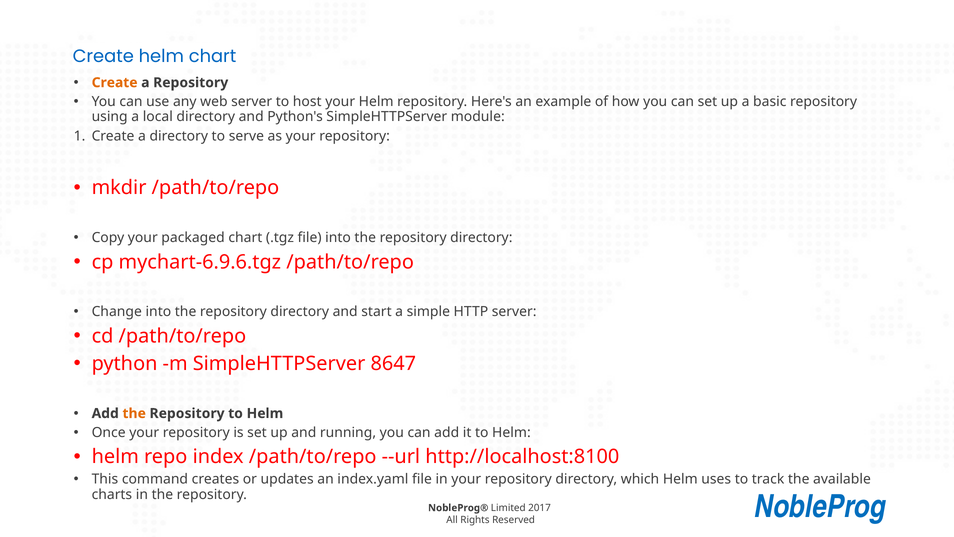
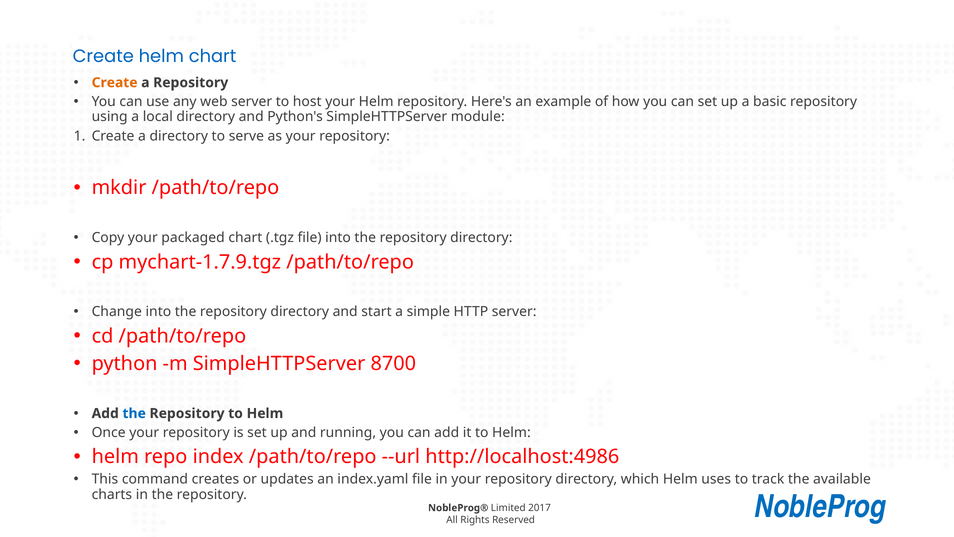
mychart-6.9.6.tgz: mychart-6.9.6.tgz -> mychart-1.7.9.tgz (200, 262)
8647: 8647 -> 8700 (393, 363)
the colour: orange -> blue (134, 413)
http://localhost:8100: http://localhost:8100 -> http://localhost:4986 (522, 457)
